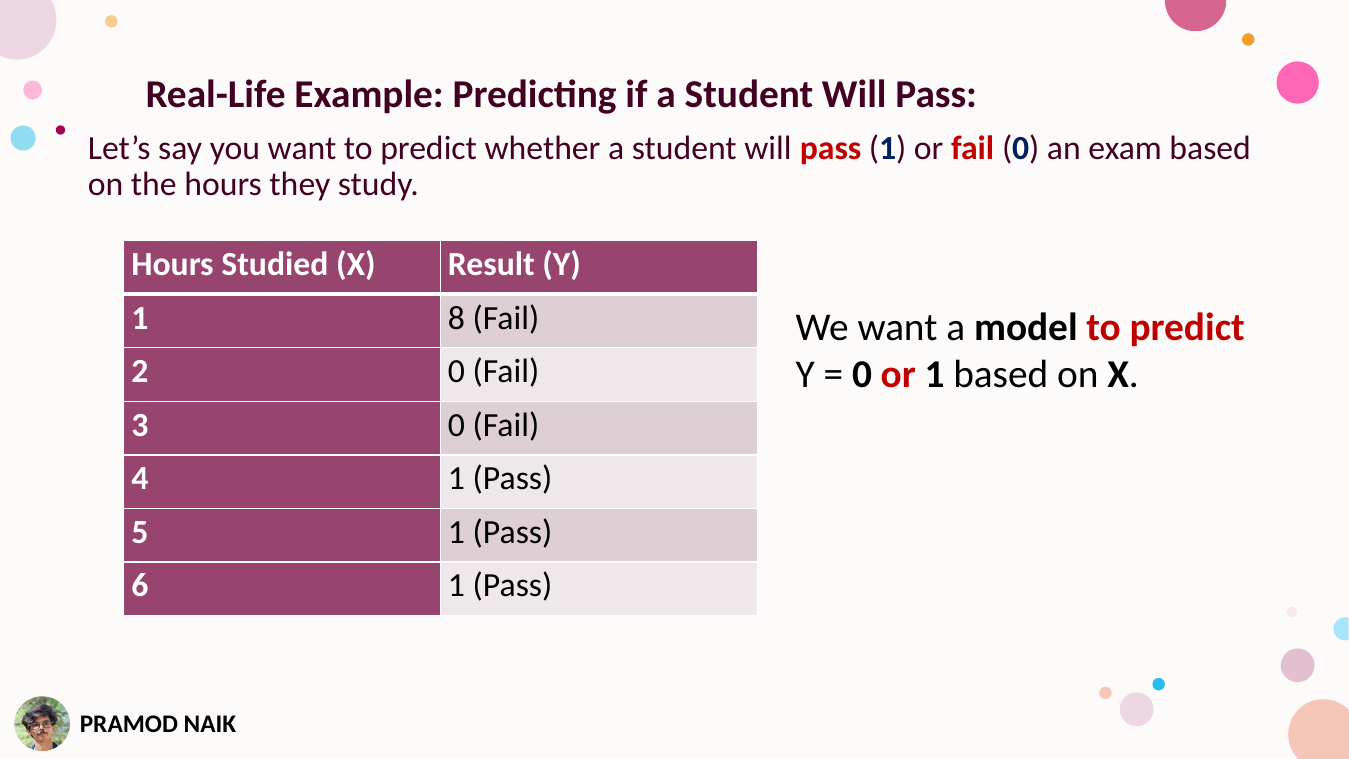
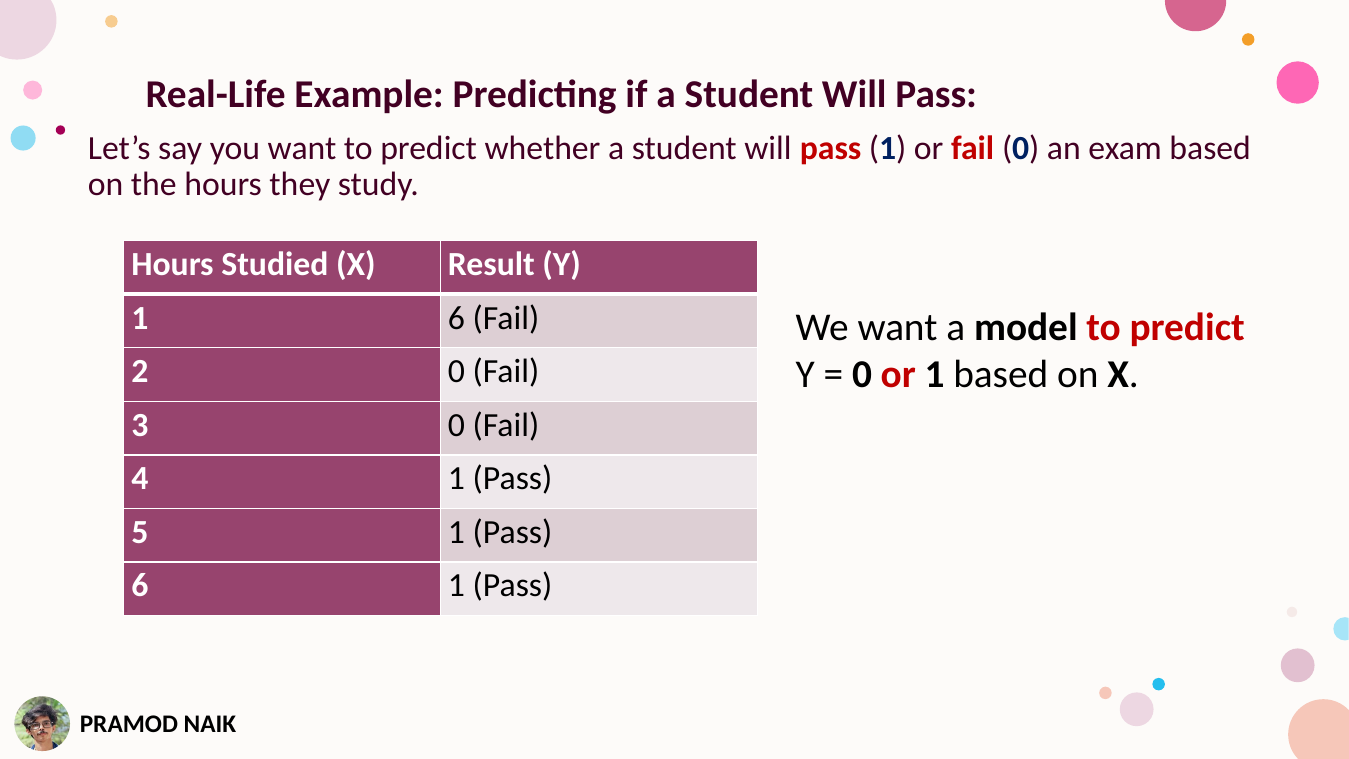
1 8: 8 -> 6 (457, 318)
